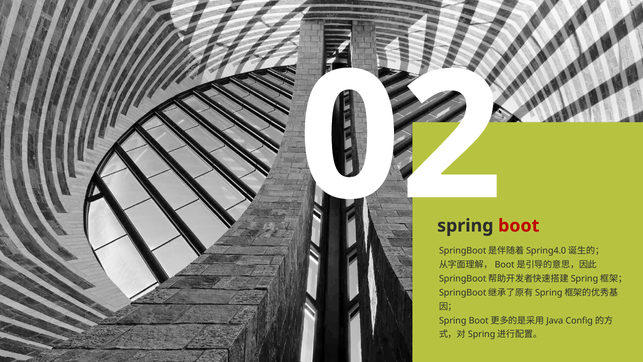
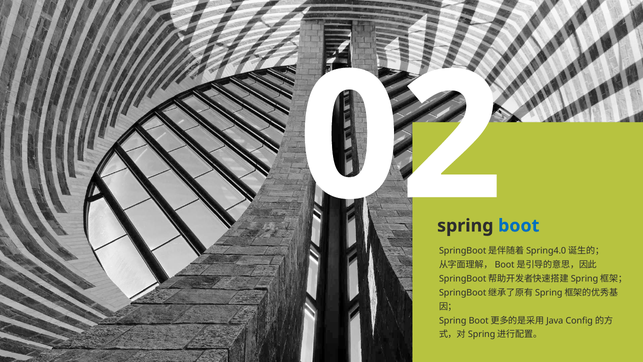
boot colour: red -> blue (519, 226)
